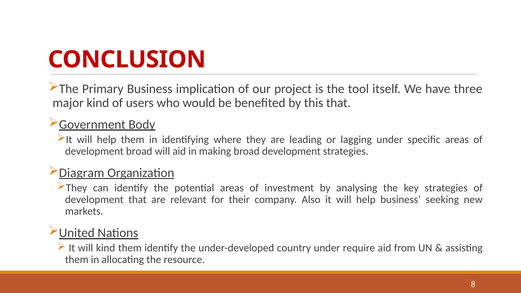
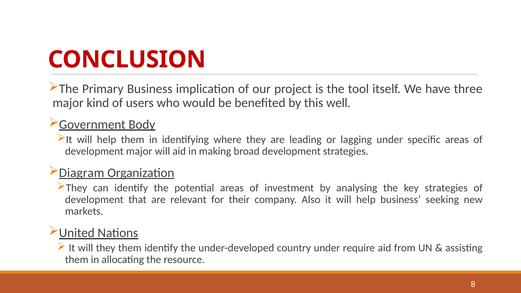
this that: that -> well (338, 103)
development broad: broad -> major (139, 151)
will kind: kind -> they (106, 248)
